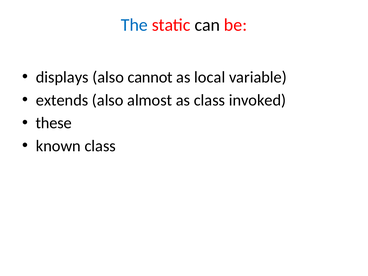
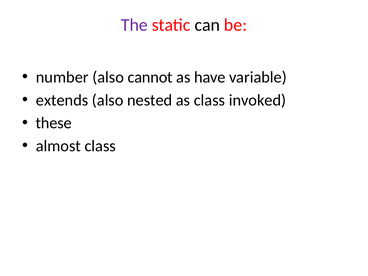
The colour: blue -> purple (134, 25)
displays: displays -> number (62, 77)
local: local -> have (210, 77)
almost: almost -> nested (150, 100)
known: known -> almost (58, 146)
